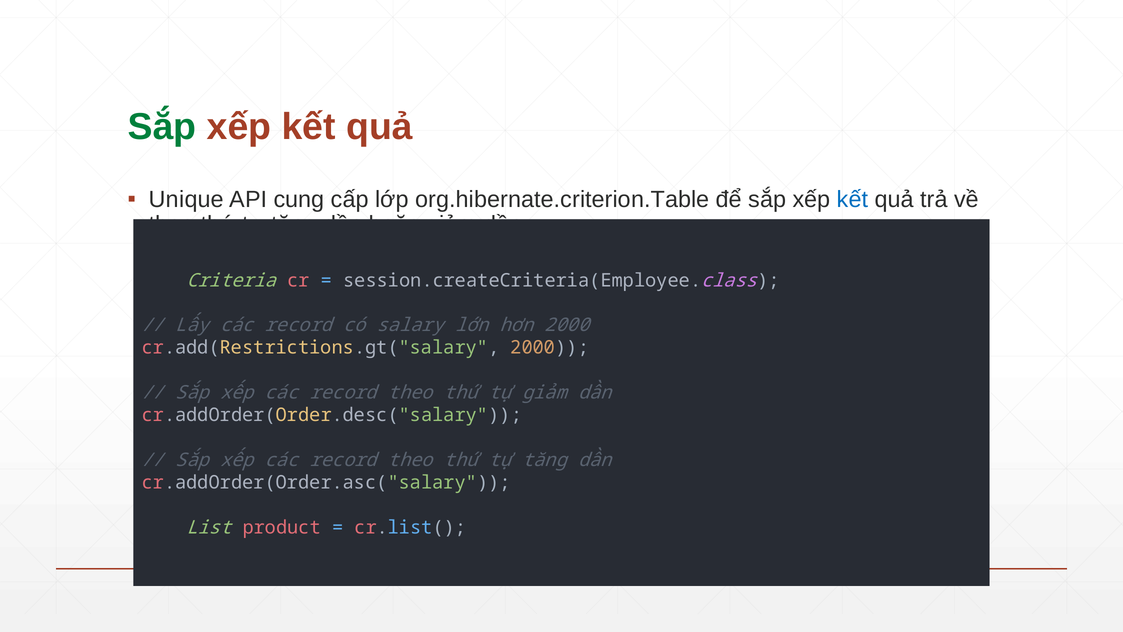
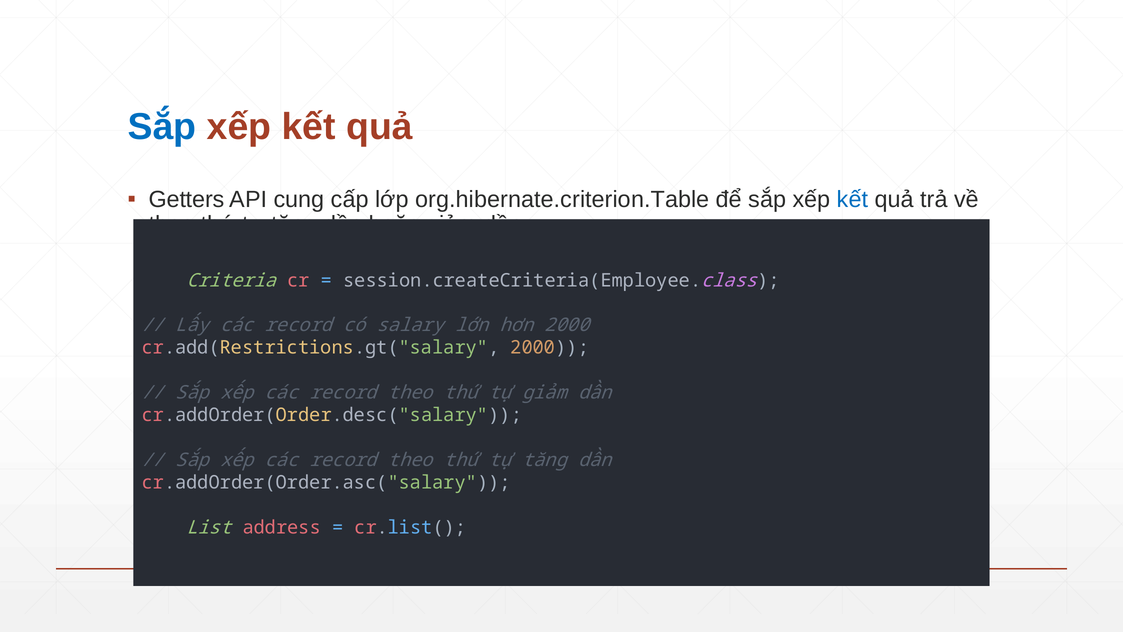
Sắp colour: green -> blue (162, 127)
Unique: Unique -> Getters (187, 199)
product: product -> address (282, 527)
